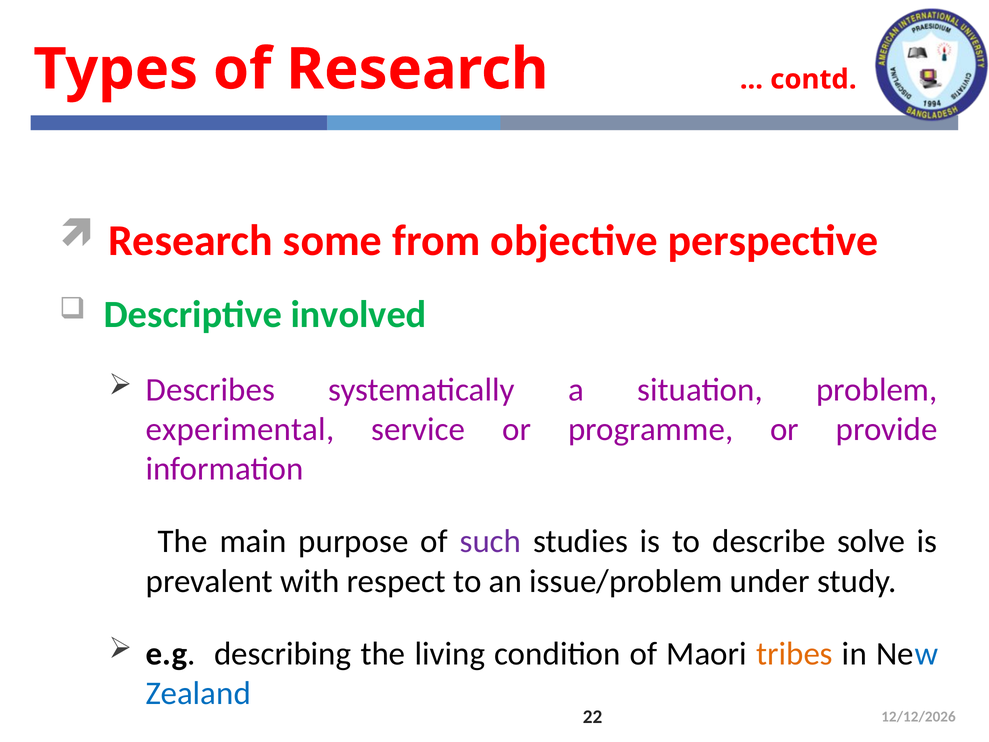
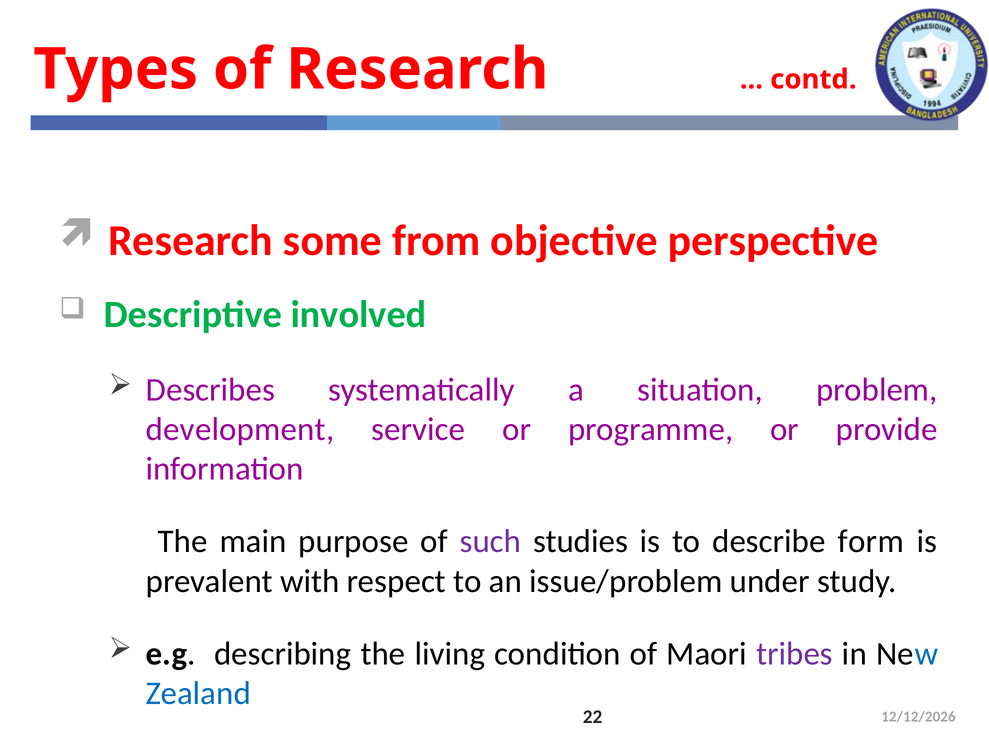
experimental: experimental -> development (240, 429)
solve: solve -> form (871, 541)
tribes colour: orange -> purple (795, 653)
